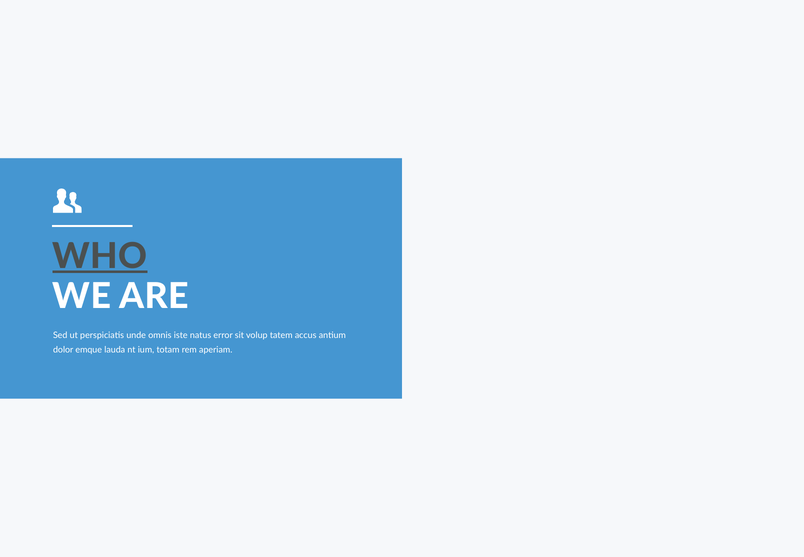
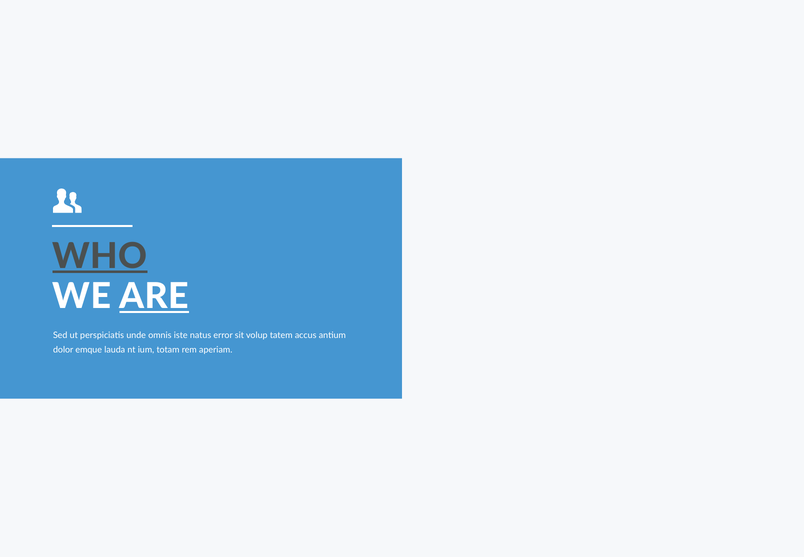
ARE underline: none -> present (154, 296)
